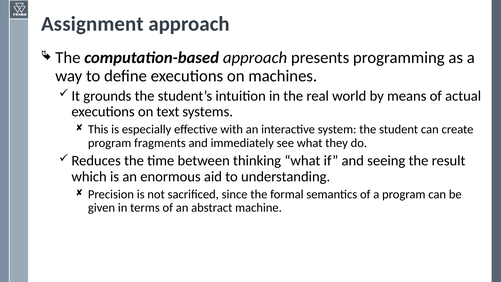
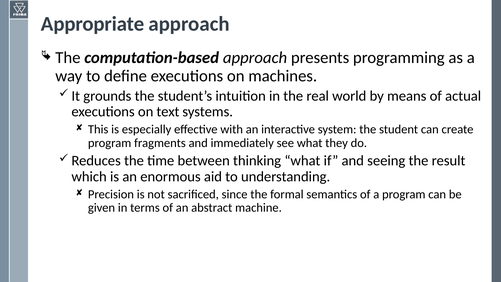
Assignment: Assignment -> Appropriate (93, 24)
